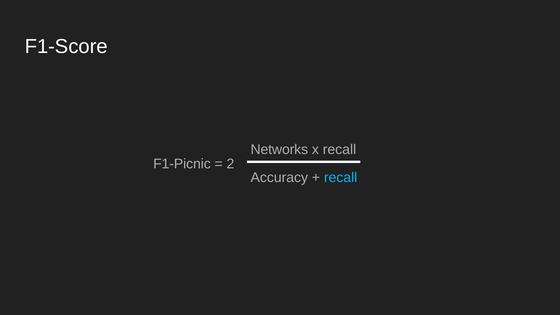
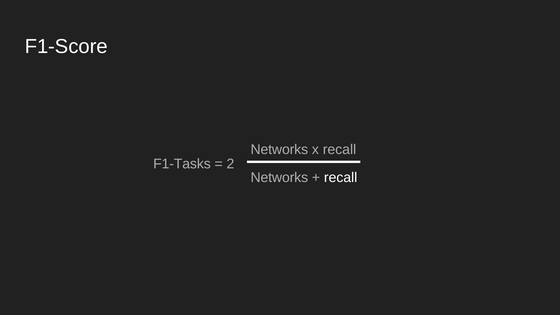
F1-Picnic: F1-Picnic -> F1-Tasks (182, 164)
Accuracy: Accuracy -> Networks (279, 177)
recall colour: light blue -> white (341, 177)
